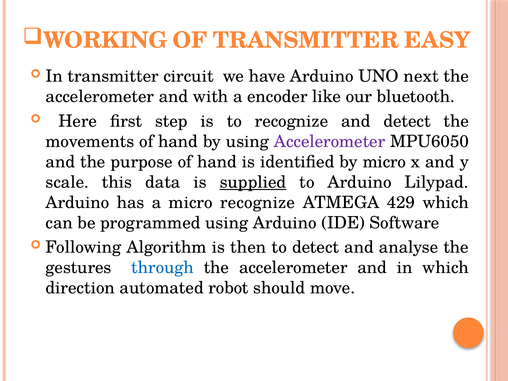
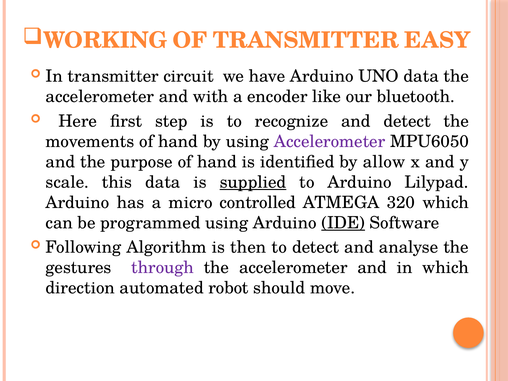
UNO next: next -> data (421, 76)
by micro: micro -> allow (384, 162)
micro recognize: recognize -> controlled (258, 202)
429: 429 -> 320 (401, 202)
IDE underline: none -> present (343, 223)
through colour: blue -> purple (163, 268)
